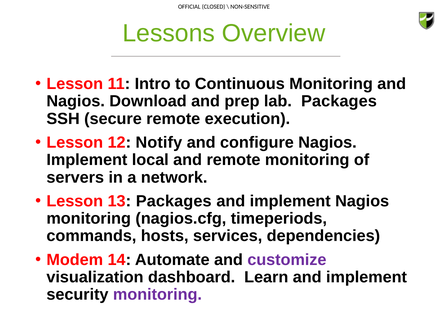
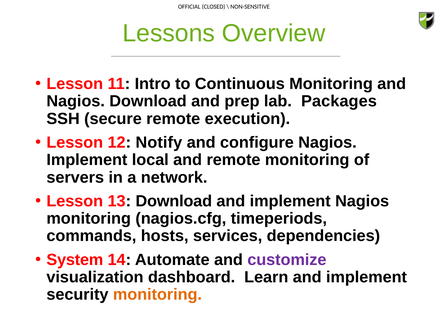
13 Packages: Packages -> Download (174, 201)
Modem: Modem -> System (75, 260)
monitoring colour: purple -> orange (157, 295)
